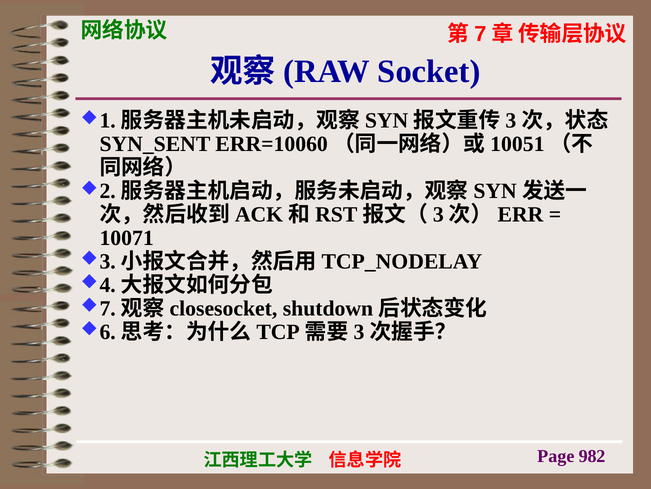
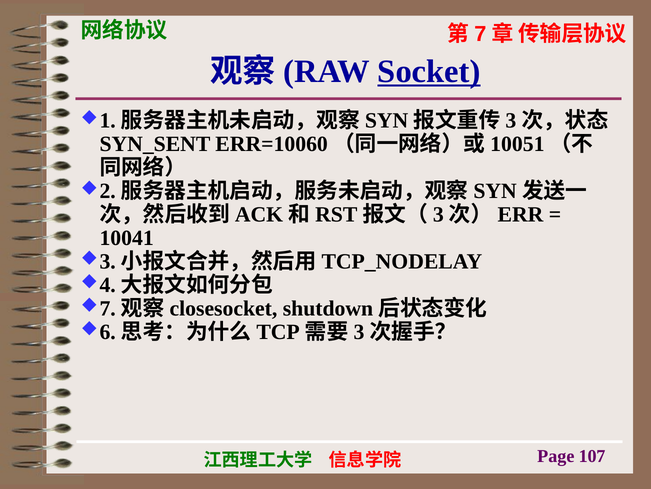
Socket underline: none -> present (429, 71)
10071: 10071 -> 10041 (127, 238)
982: 982 -> 107 (592, 455)
